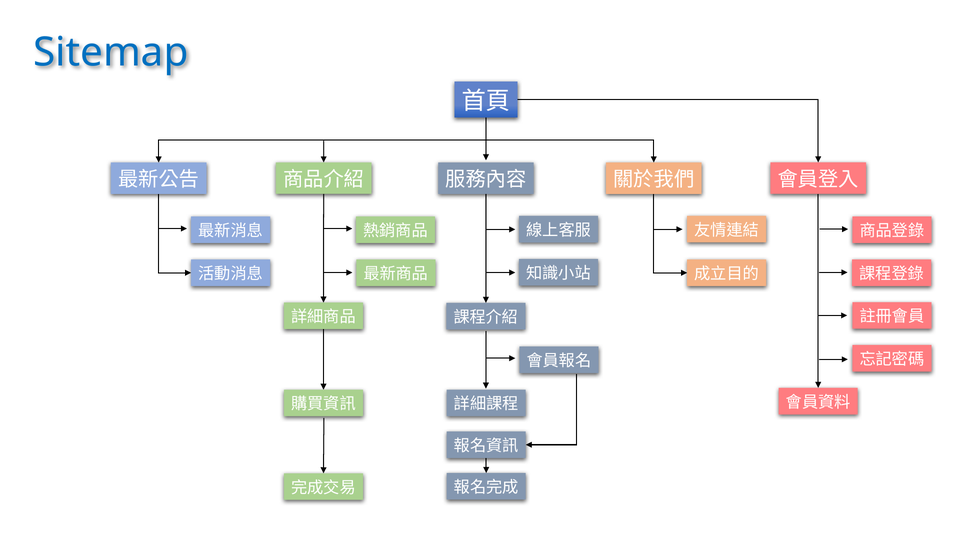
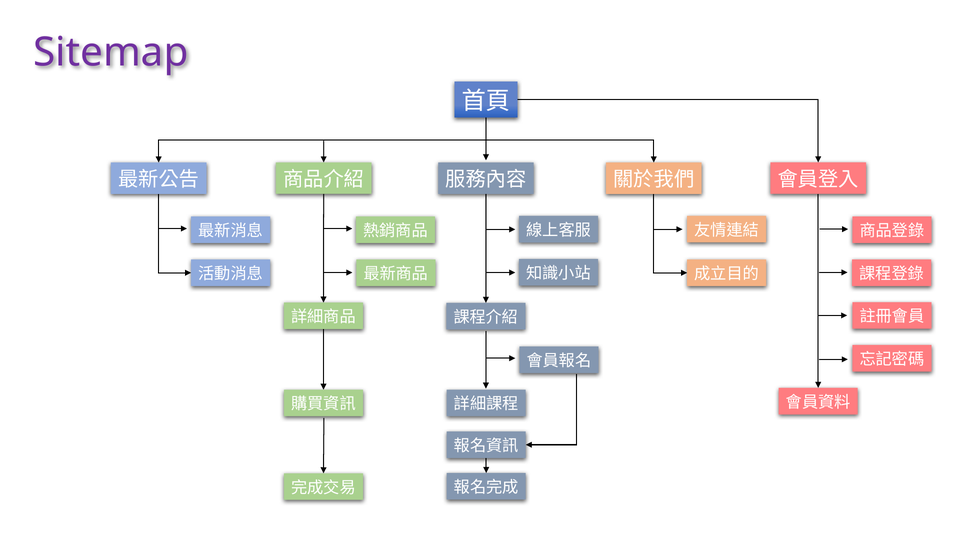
Sitemap colour: blue -> purple (111, 52)
